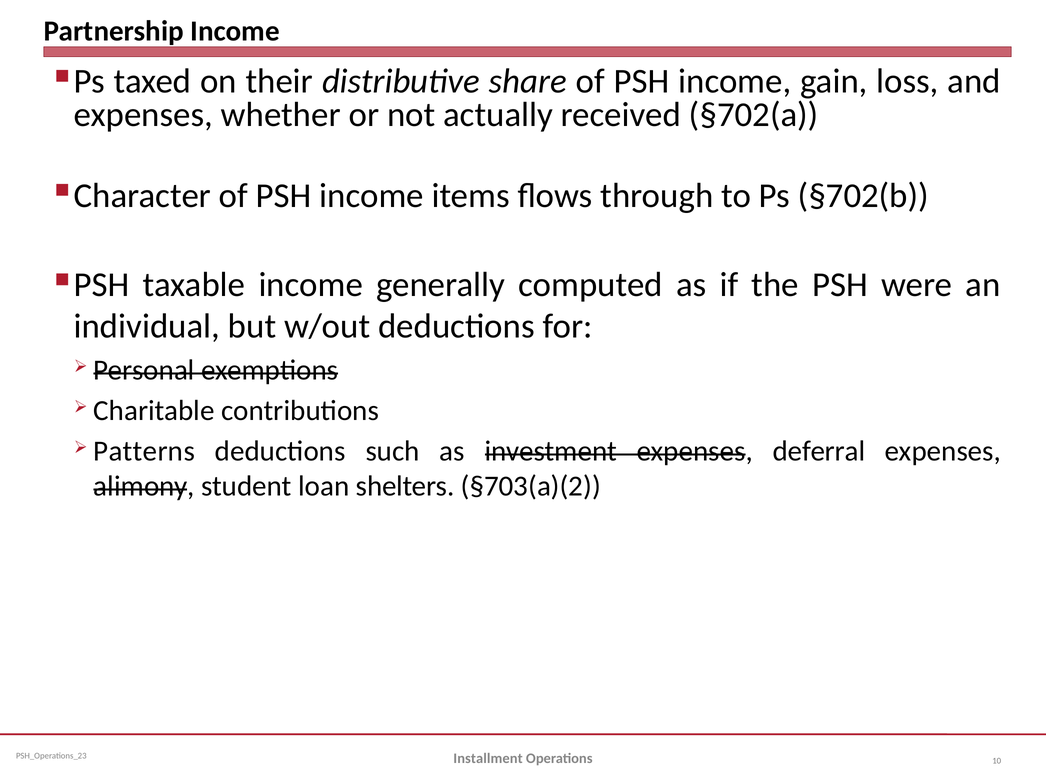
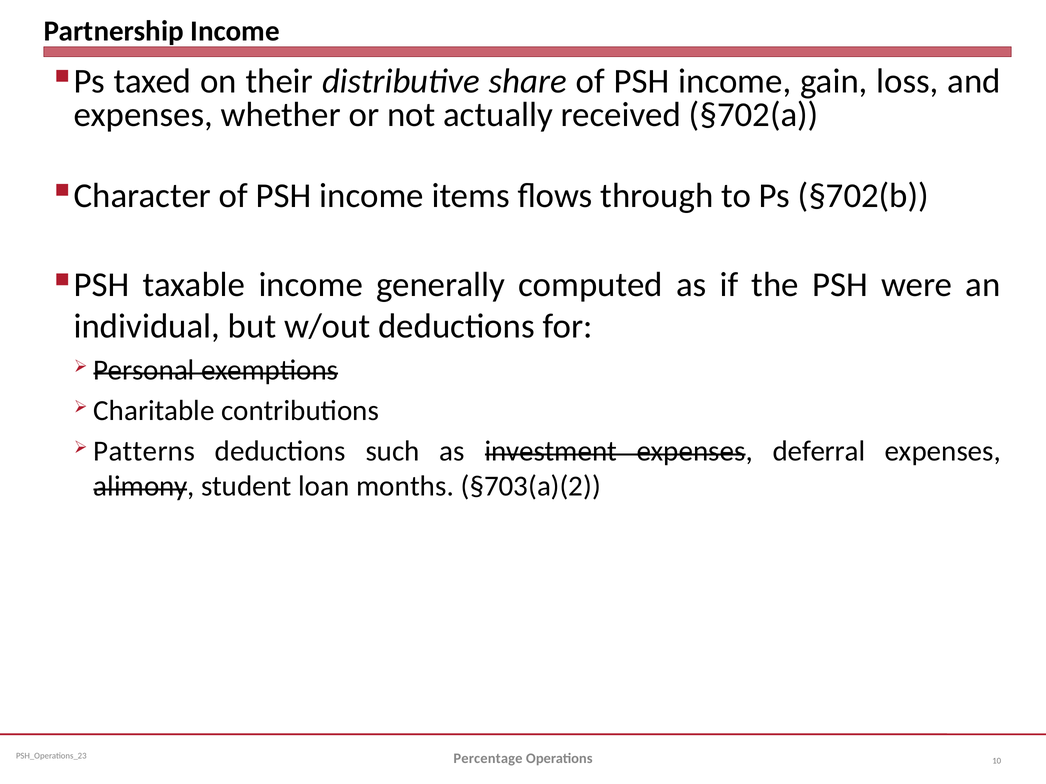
shelters: shelters -> months (405, 487)
Installment: Installment -> Percentage (488, 759)
